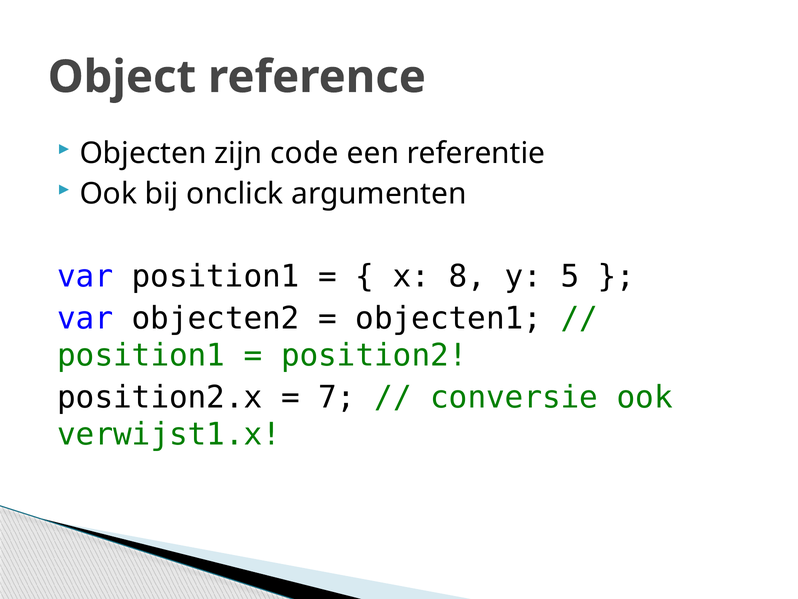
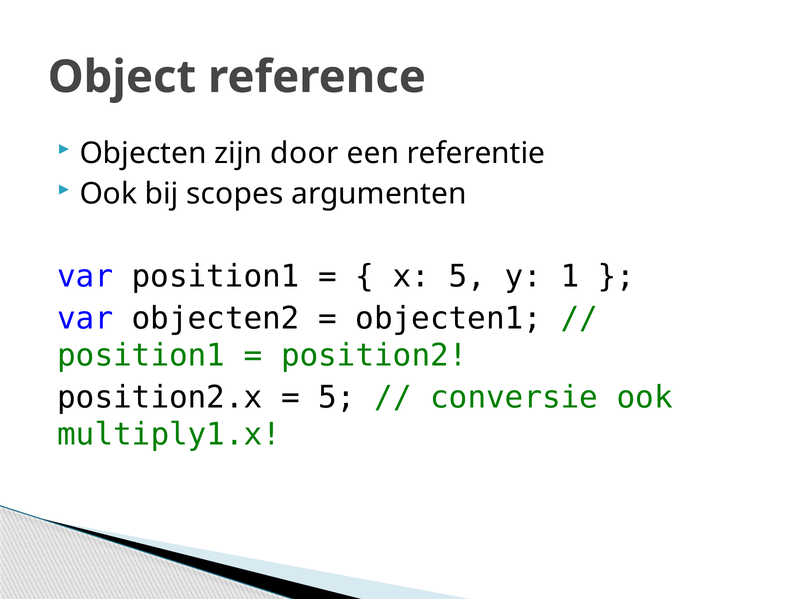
code: code -> door (304, 153)
onclick: onclick -> scopes (235, 194)
x 8: 8 -> 5 (467, 276)
5: 5 -> 1 (570, 276)
7: 7 -> 5 (337, 397)
verwijst1.x: verwijst1.x -> multiply1.x (169, 434)
